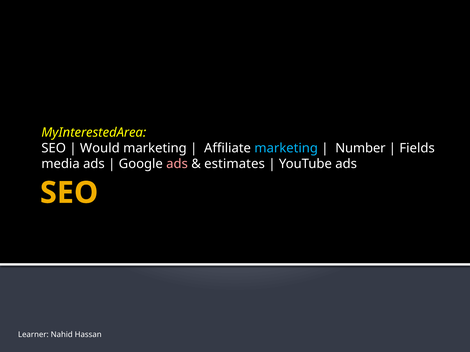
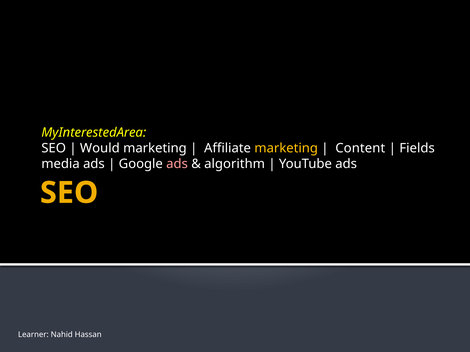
marketing colour: light blue -> yellow (286, 148)
Number: Number -> Content (360, 148)
estimates: estimates -> algorithm (235, 164)
